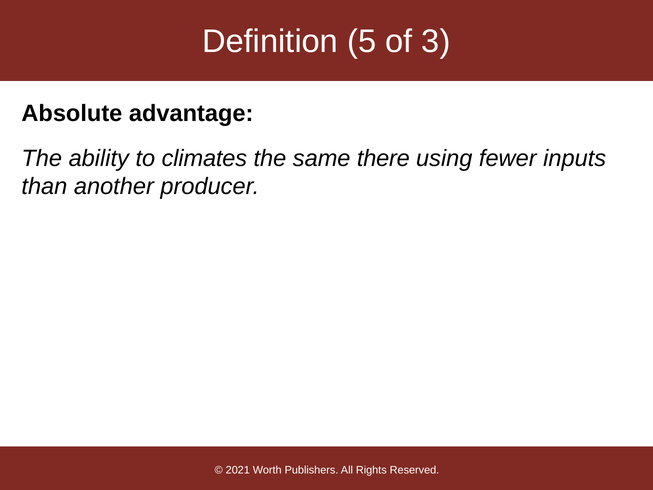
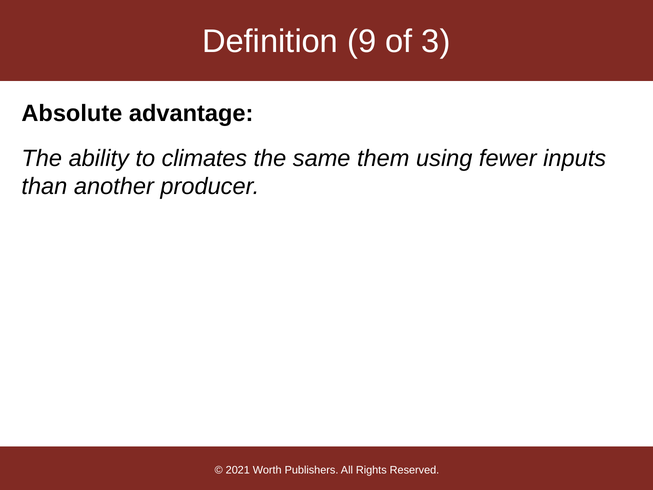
5: 5 -> 9 (362, 41)
there: there -> them (383, 158)
